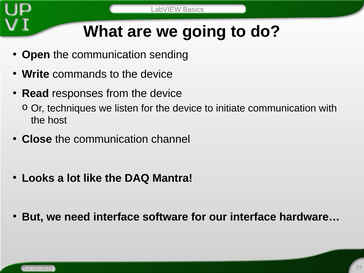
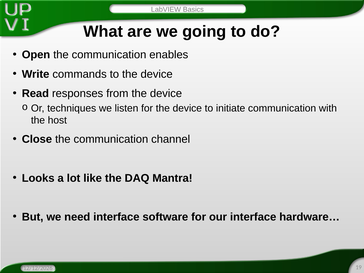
sending: sending -> enables (169, 55)
